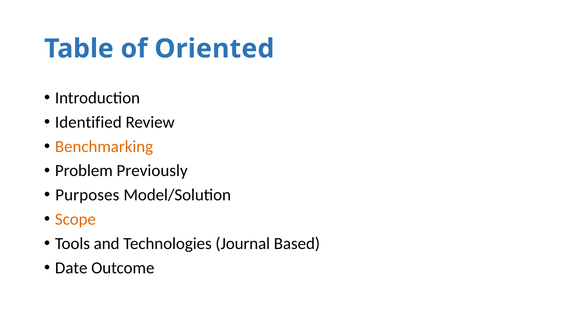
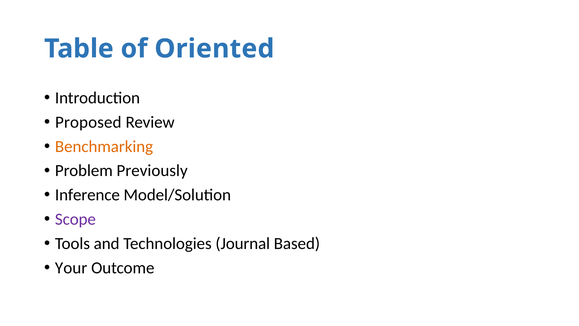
Identified: Identified -> Proposed (88, 122)
Purposes: Purposes -> Inference (87, 195)
Scope colour: orange -> purple (75, 219)
Date: Date -> Your (71, 268)
